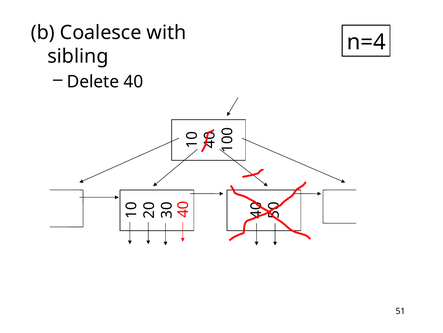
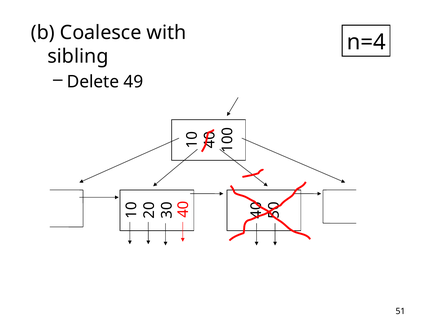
40: 40 -> 49 (133, 82)
